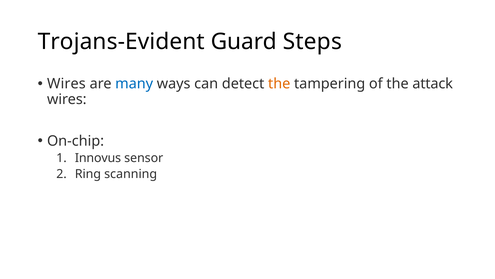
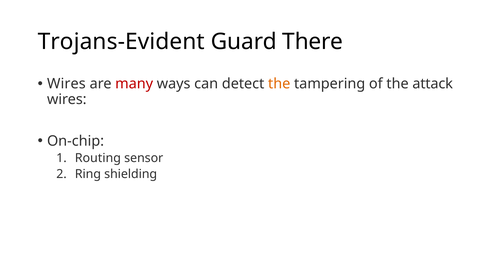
Steps: Steps -> There (313, 42)
many colour: blue -> red (134, 84)
Innovus: Innovus -> Routing (98, 158)
scanning: scanning -> shielding (131, 174)
